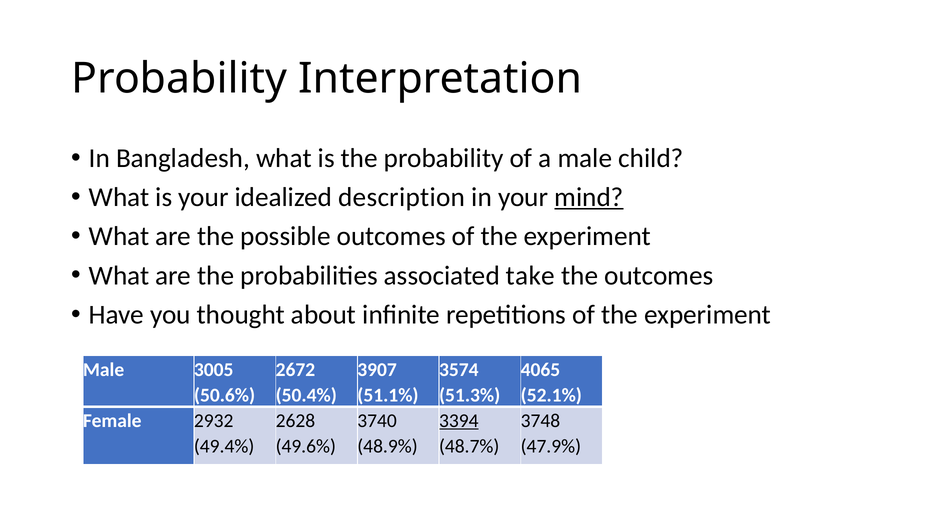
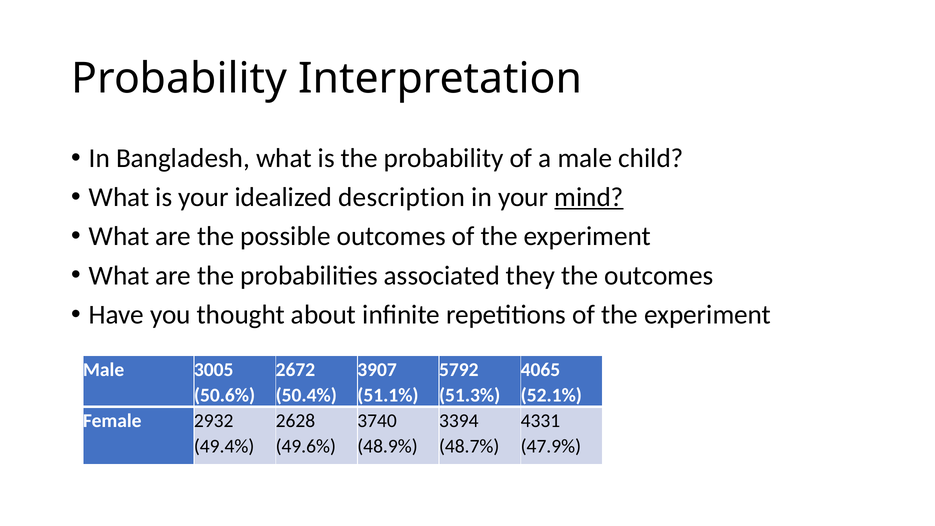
take: take -> they (531, 275)
3574: 3574 -> 5792 (459, 370)
3394 underline: present -> none (459, 421)
3748: 3748 -> 4331 (540, 421)
